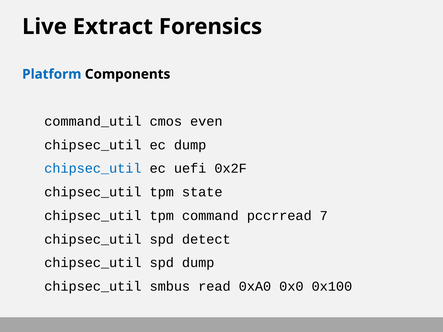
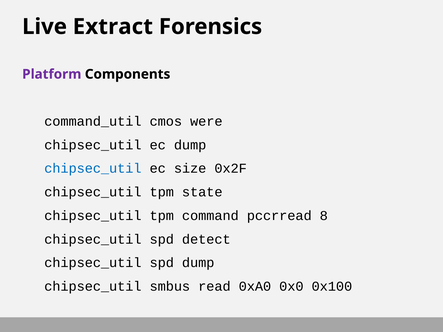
Platform colour: blue -> purple (52, 74)
even: even -> were (206, 121)
uefi: uefi -> size (190, 169)
7: 7 -> 8 (324, 216)
